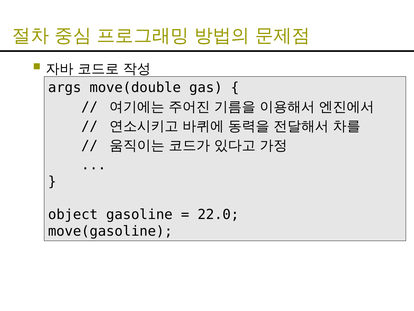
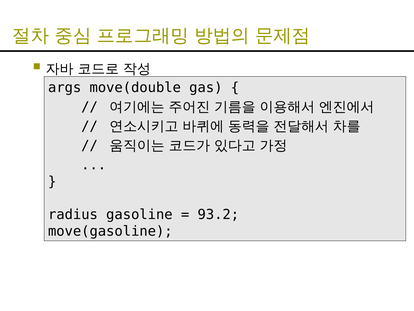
object: object -> radius (73, 214)
22.0: 22.0 -> 93.2 (218, 214)
